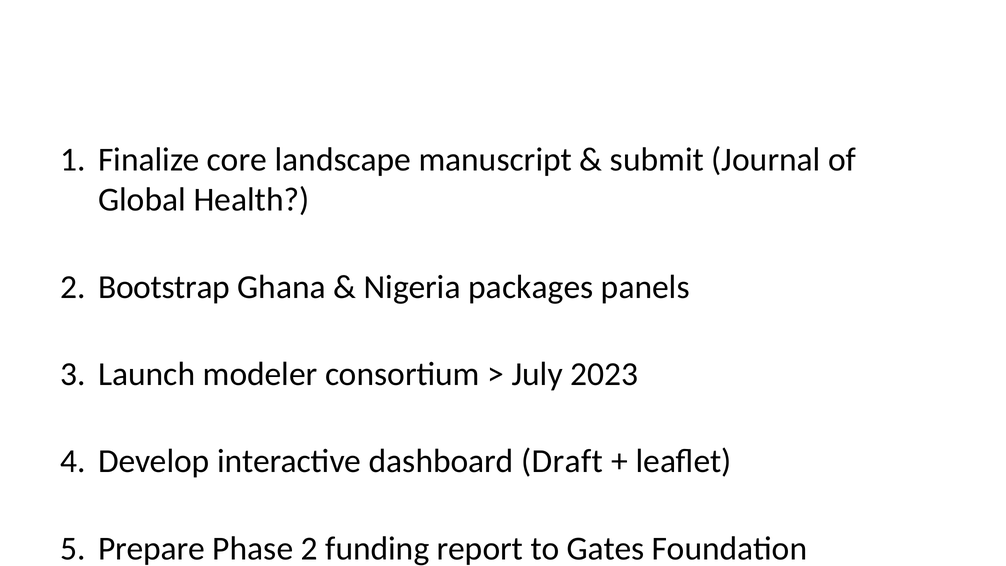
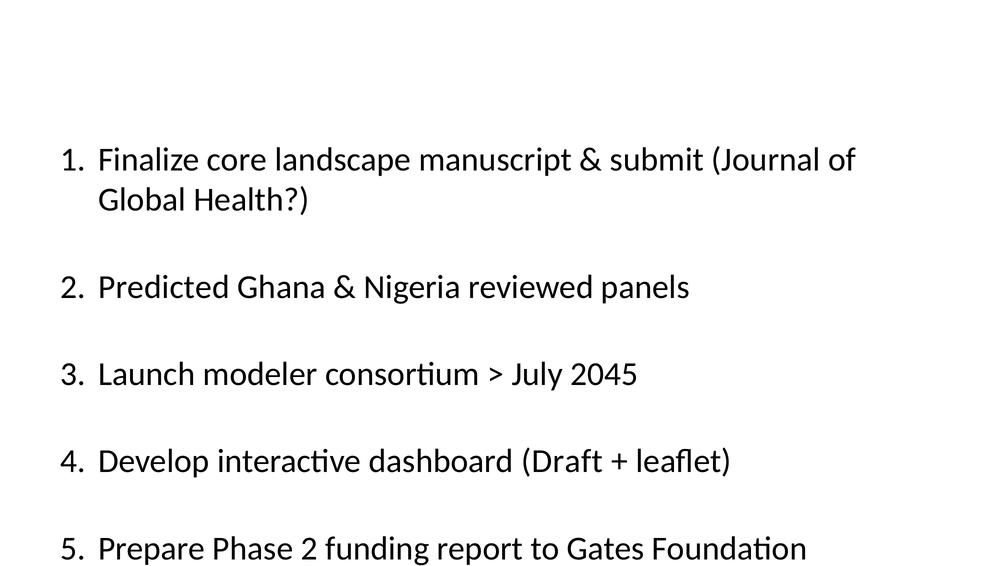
Bootstrap: Bootstrap -> Predicted (164, 287)
packages: packages -> reviewed (531, 287)
2023: 2023 -> 2045 (604, 374)
